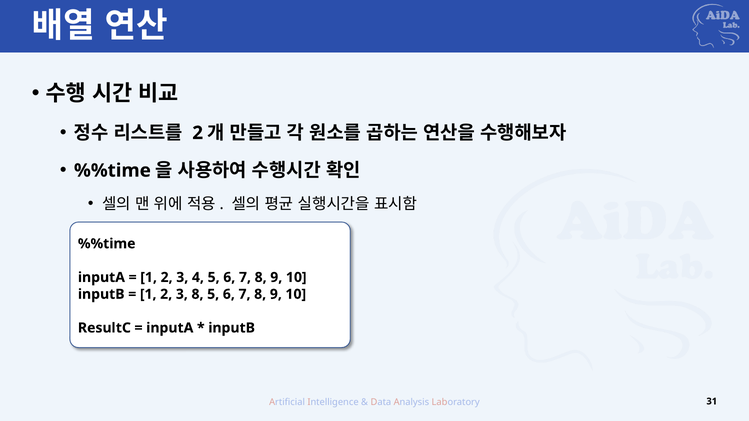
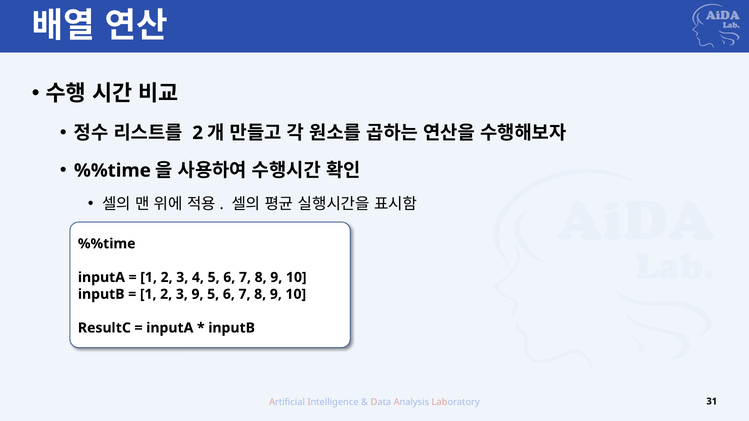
3 8: 8 -> 9 (197, 294)
